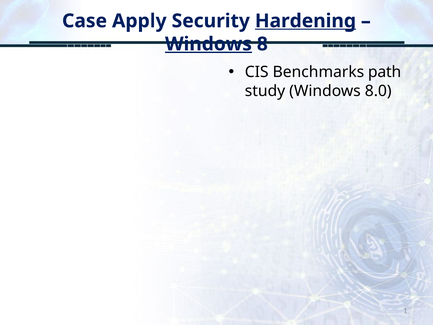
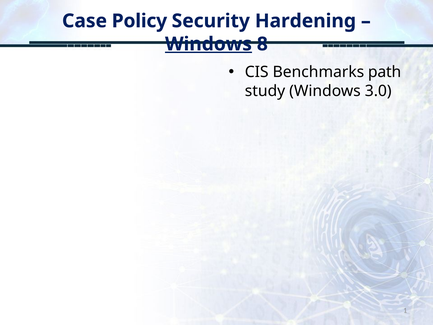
Apply: Apply -> Policy (139, 21)
Hardening underline: present -> none (305, 21)
8.0: 8.0 -> 3.0 (378, 91)
